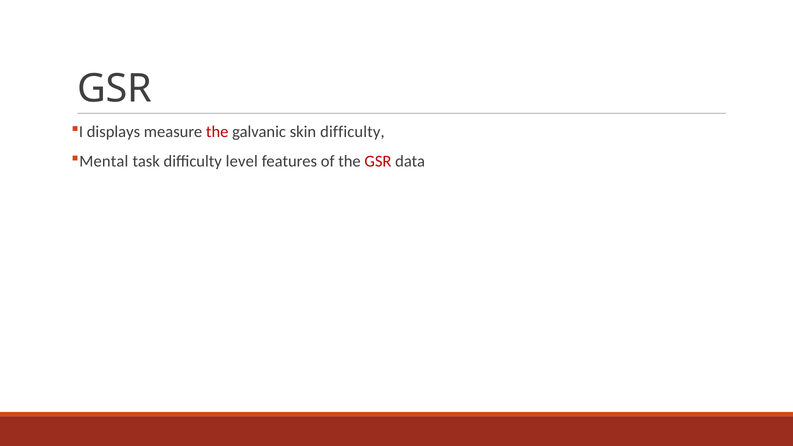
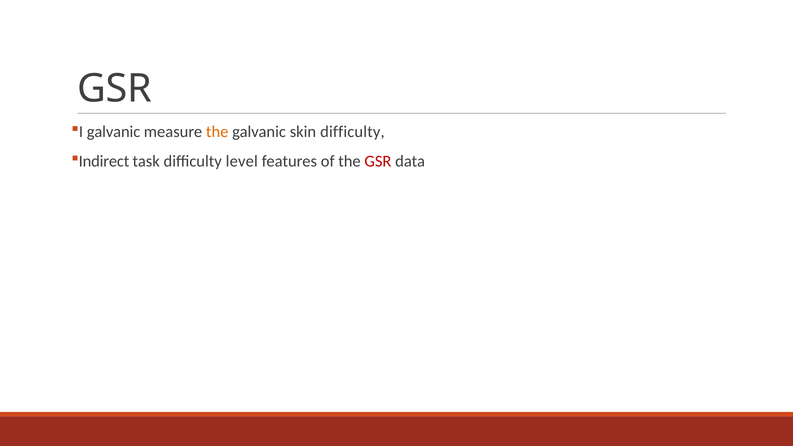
I displays: displays -> galvanic (114, 132)
the colour: red -> orange (217, 132)
Mental: Mental -> Indirect (104, 161)
